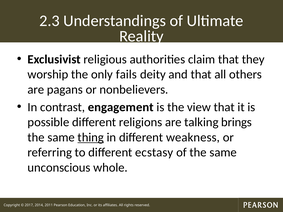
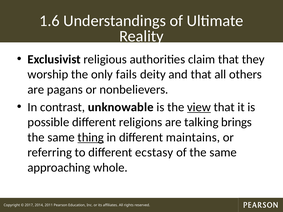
2.3: 2.3 -> 1.6 (50, 21)
engagement: engagement -> unknowable (121, 107)
view underline: none -> present (199, 107)
weakness: weakness -> maintains (193, 137)
unconscious: unconscious -> approaching (59, 168)
